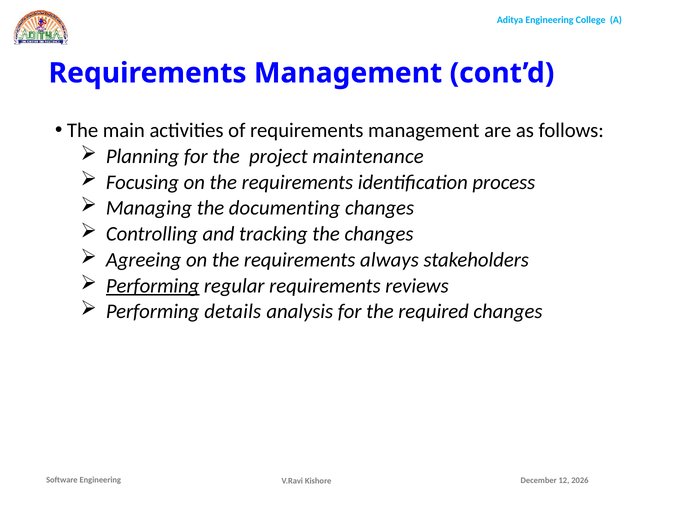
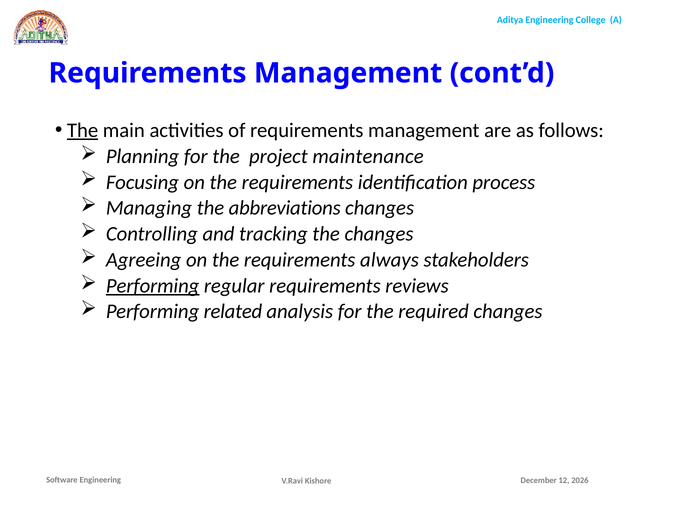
The underline: none -> present (83, 130)
documenting: documenting -> abbreviations (285, 208)
details: details -> related (233, 311)
